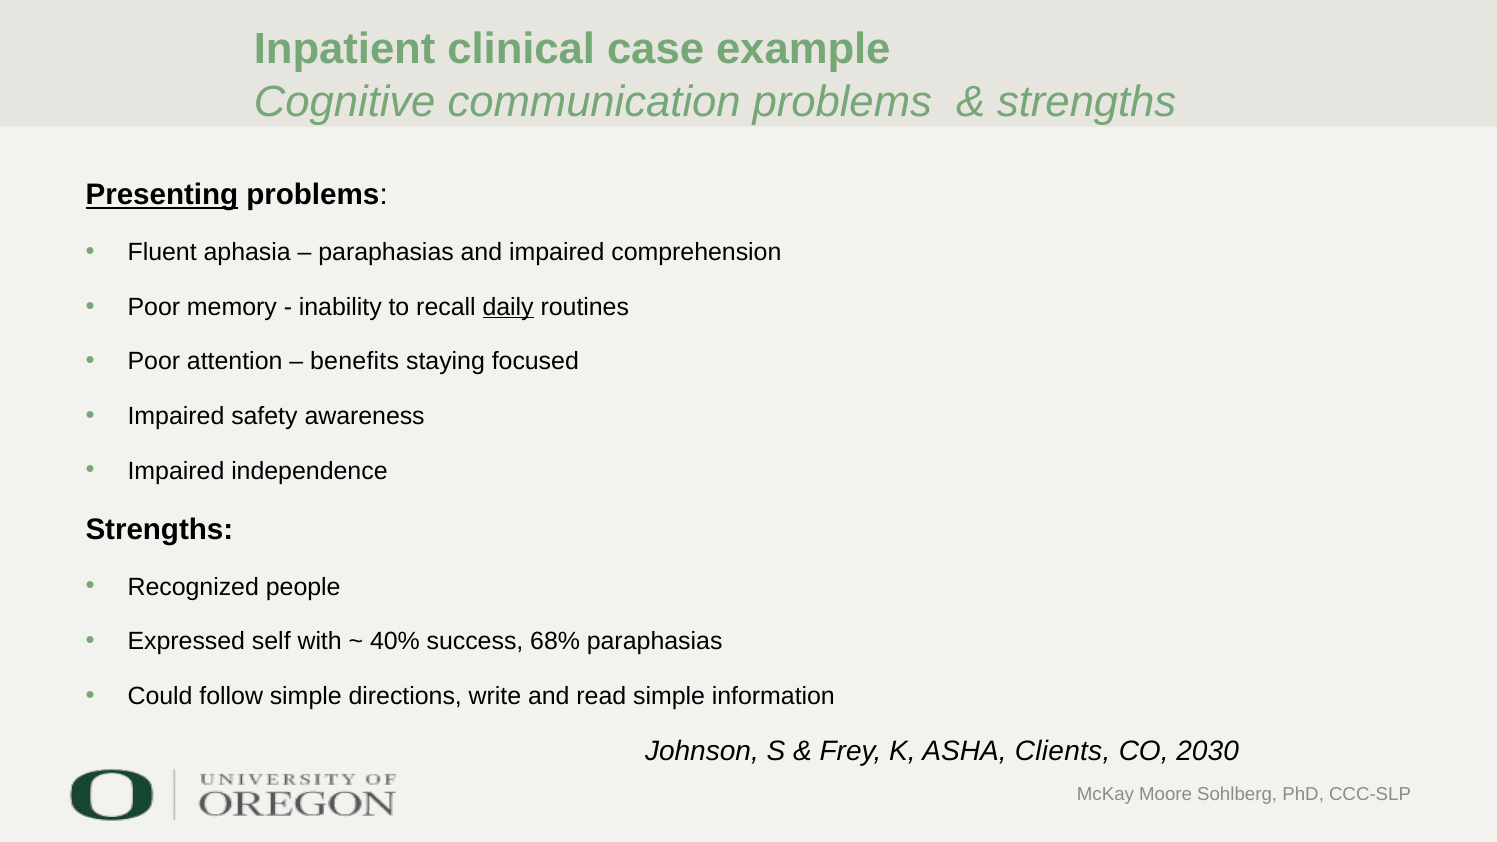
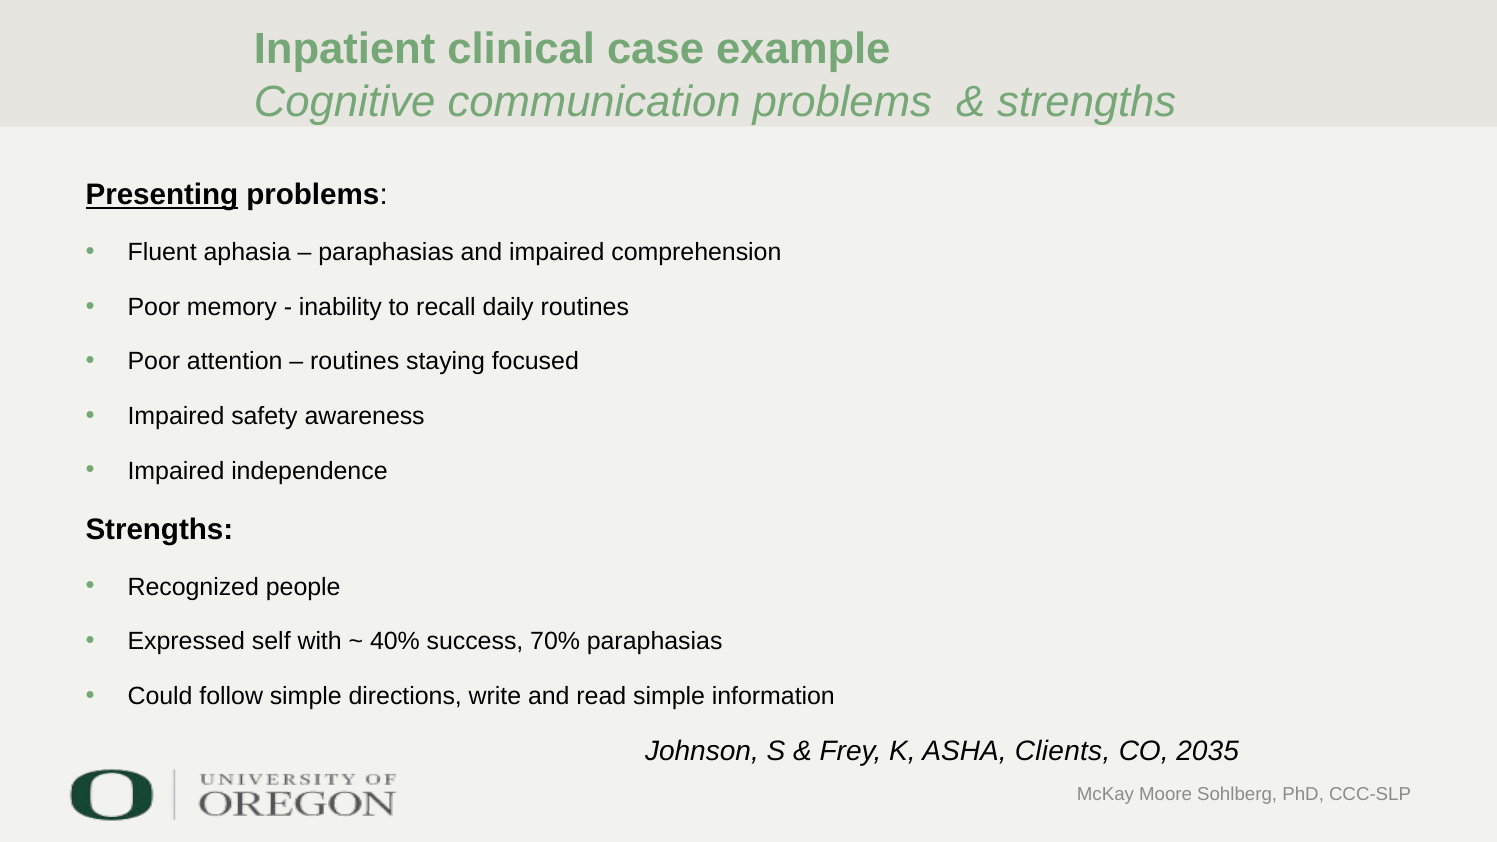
daily underline: present -> none (508, 307)
benefits: benefits -> routines (355, 362)
68%: 68% -> 70% (555, 642)
2030: 2030 -> 2035 (1208, 751)
